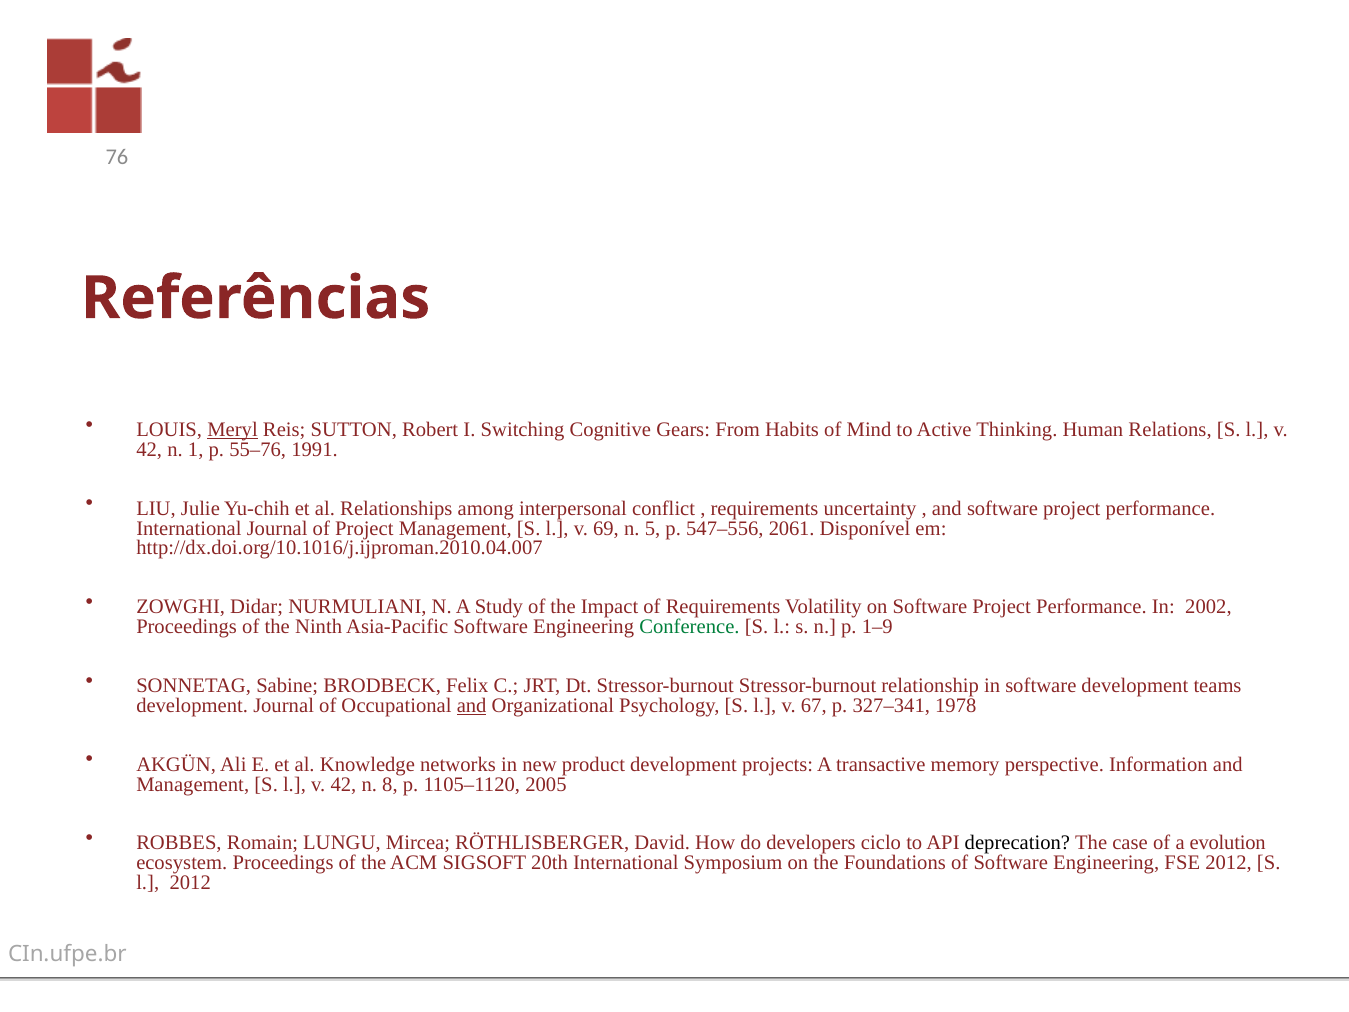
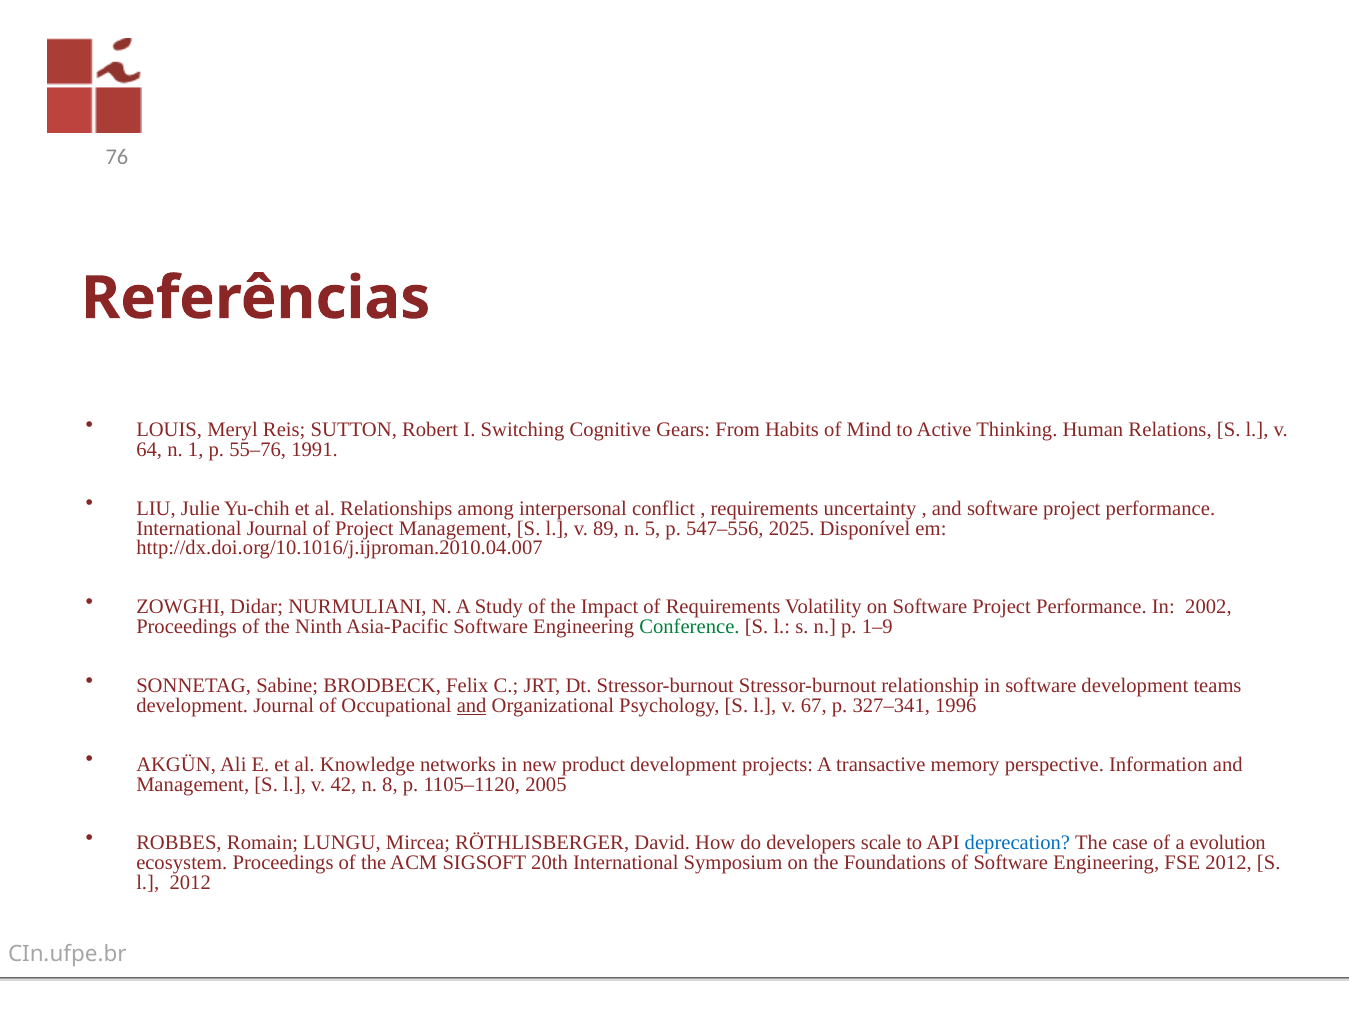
Meryl underline: present -> none (233, 430)
42: 42 -> 64 (149, 449)
69: 69 -> 89 (606, 528)
2061: 2061 -> 2025 (792, 528)
1978: 1978 -> 1996 (956, 705)
ciclo: ciclo -> scale (881, 843)
deprecation colour: black -> blue (1017, 843)
